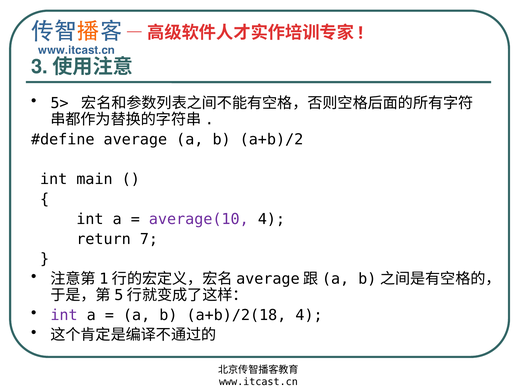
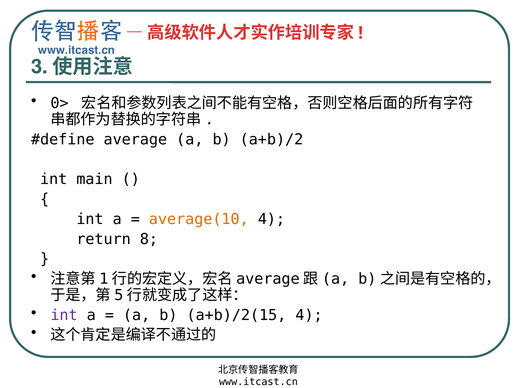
5>: 5> -> 0> (59, 103)
average(10 colour: purple -> orange (199, 219)
7: 7 -> 8 (149, 239)
a+b)/2(18: a+b)/2(18 -> a+b)/2(15 (236, 315)
